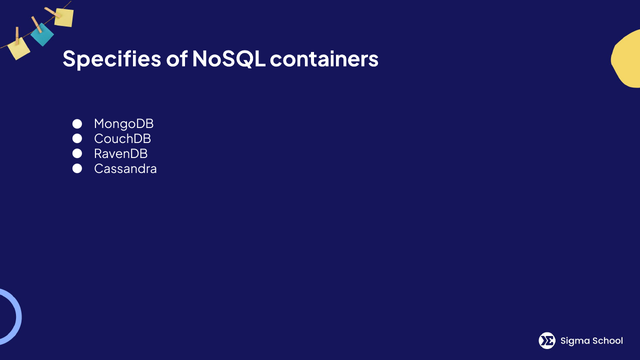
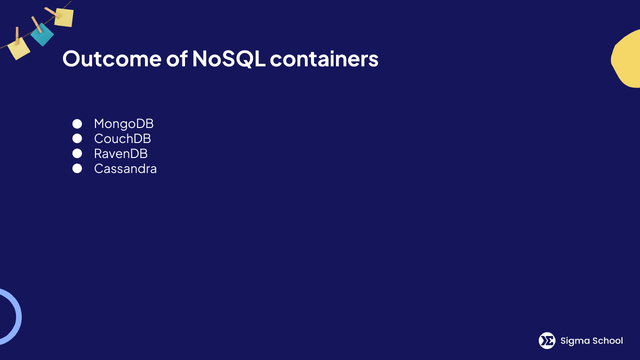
Specifies: Specifies -> Outcome (112, 59)
